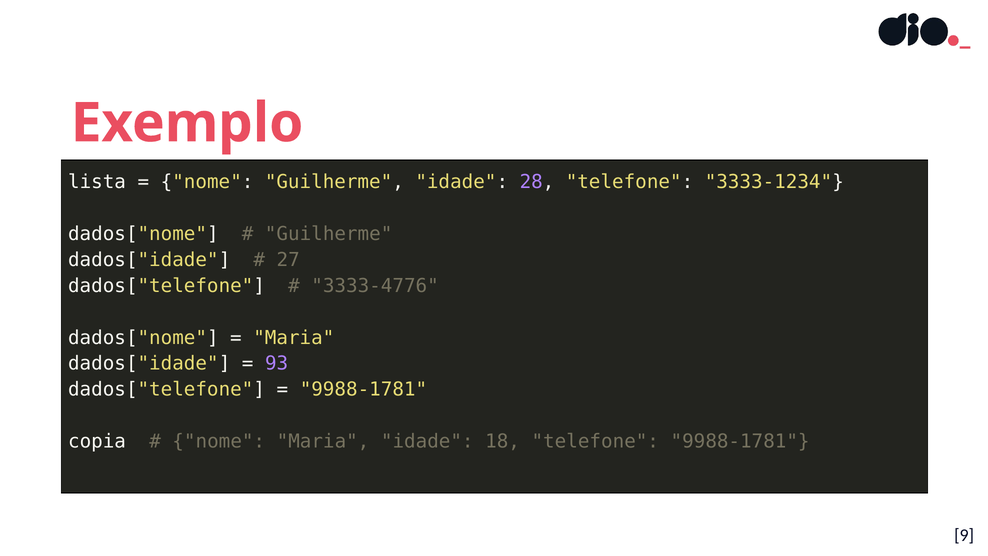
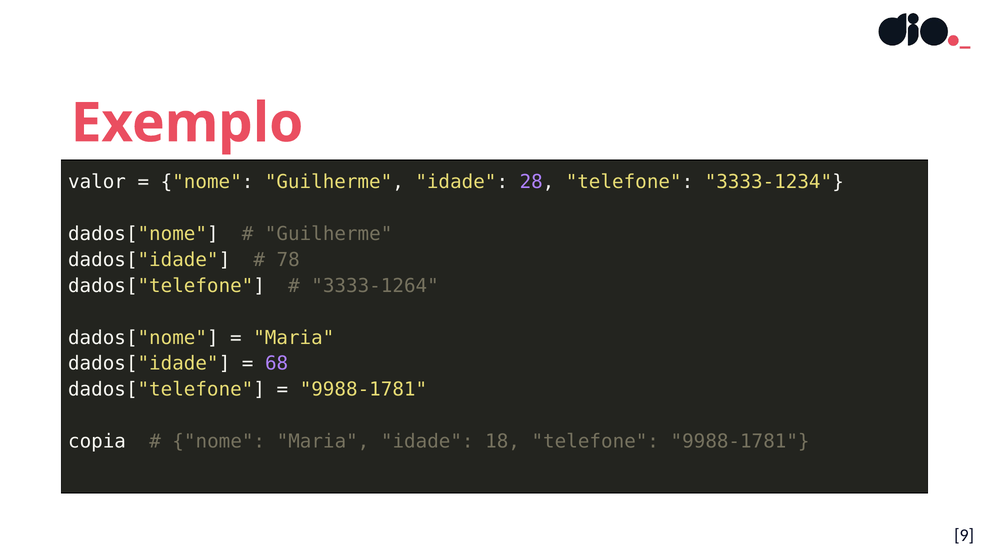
lista: lista -> valor (97, 182)
27: 27 -> 78 (288, 260)
3333-4776: 3333-4776 -> 3333-1264 (375, 286)
93: 93 -> 68 (277, 363)
